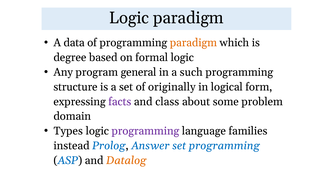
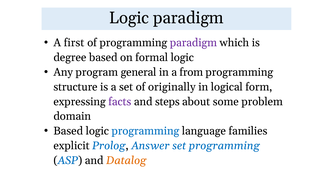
data: data -> first (74, 43)
paradigm colour: orange -> purple (193, 43)
such: such -> from (191, 72)
class: class -> steps (167, 101)
Types: Types -> Based (68, 131)
programming colour: purple -> blue (145, 131)
instead: instead -> explicit (71, 145)
